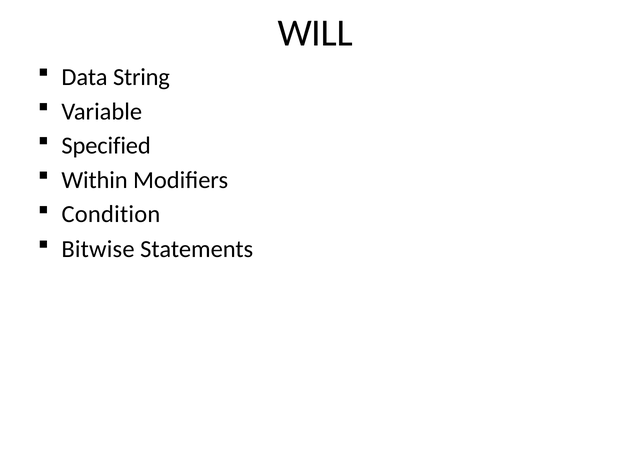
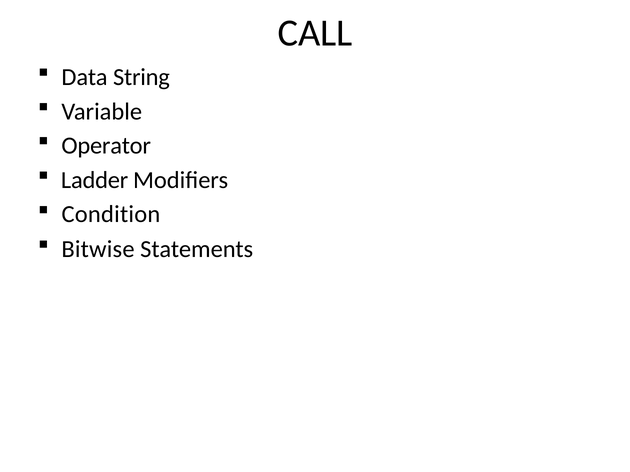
WILL: WILL -> CALL (315, 33)
Specified: Specified -> Operator (106, 146)
Within: Within -> Ladder (95, 180)
